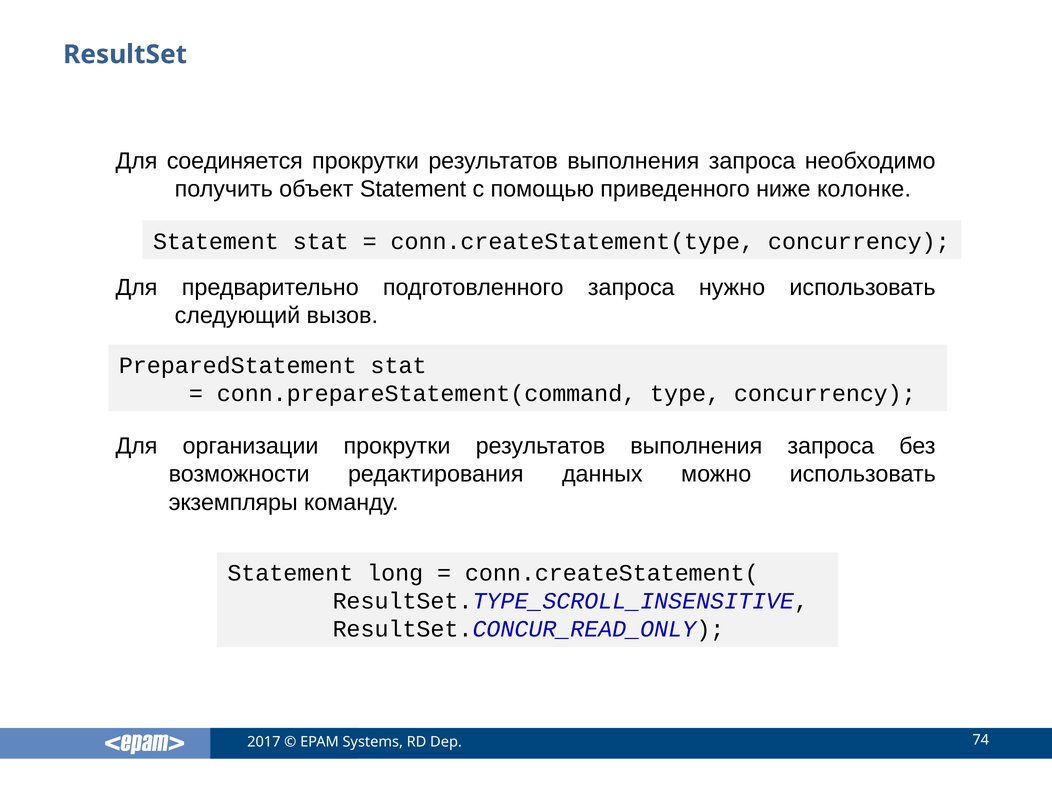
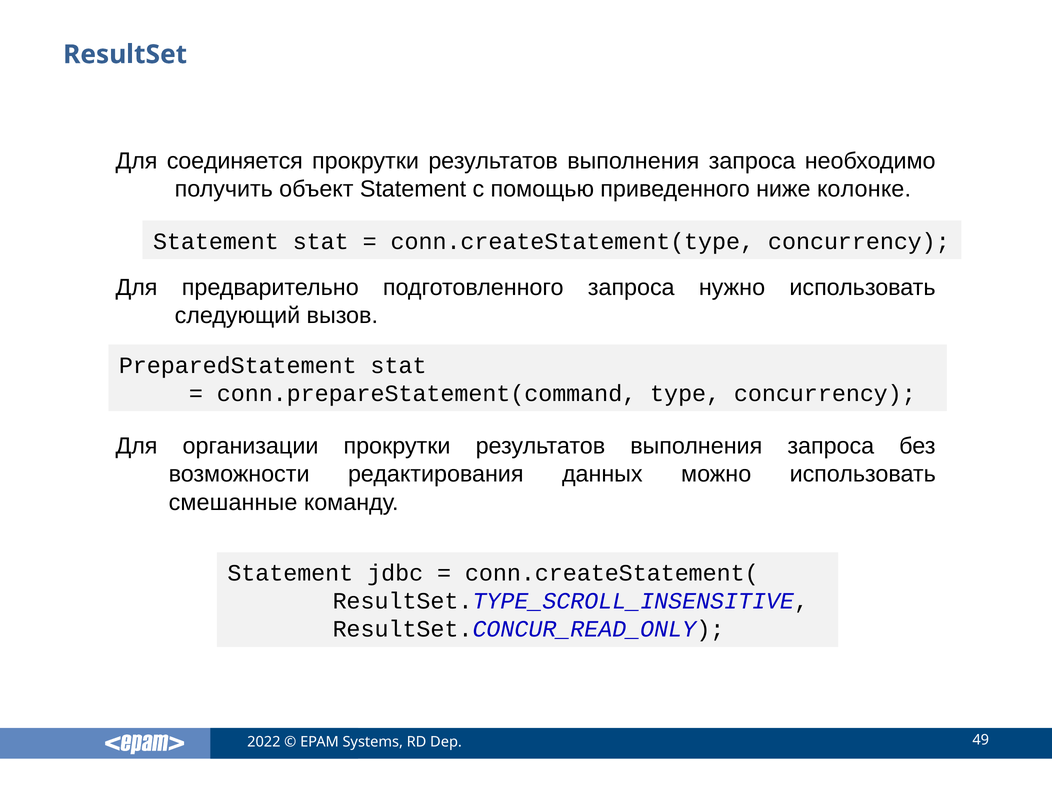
экземпляры: экземпляры -> смешанные (233, 502)
long: long -> jdbc (395, 573)
2017: 2017 -> 2022 (264, 742)
74: 74 -> 49 (981, 740)
